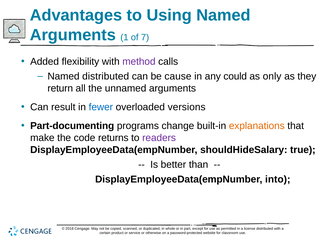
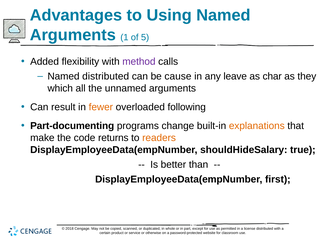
7: 7 -> 5 (145, 37)
could: could -> leave (235, 76)
only: only -> char (272, 76)
return: return -> which (60, 88)
fewer colour: blue -> orange (101, 107)
versions: versions -> following (187, 107)
readers colour: purple -> orange (159, 138)
into: into -> first (278, 179)
